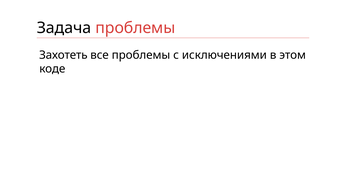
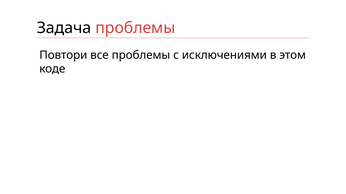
Захотеть: Захотеть -> Повтори (63, 55)
